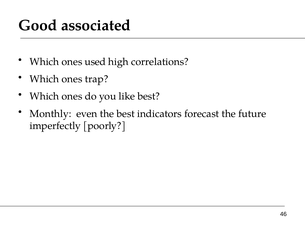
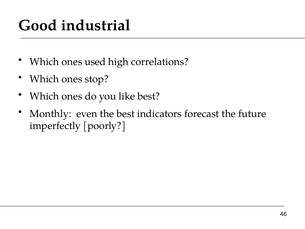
associated: associated -> industrial (96, 25)
trap: trap -> stop (97, 79)
